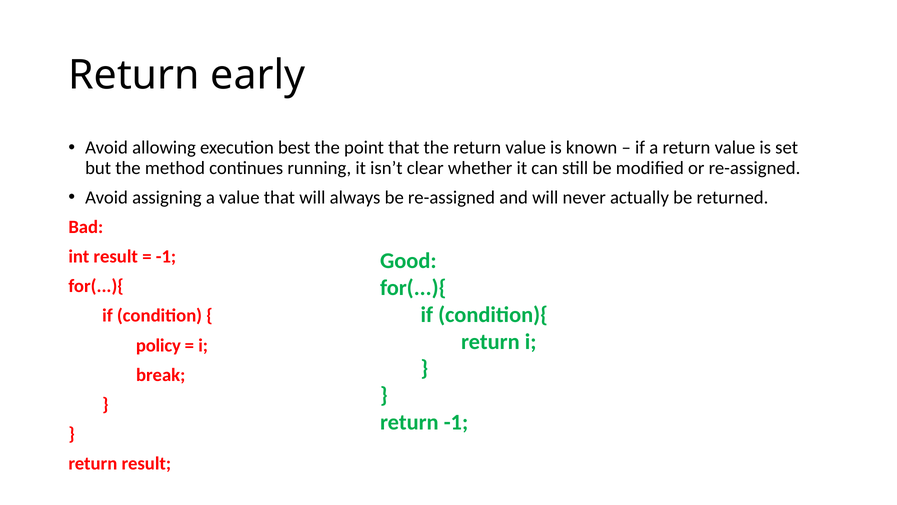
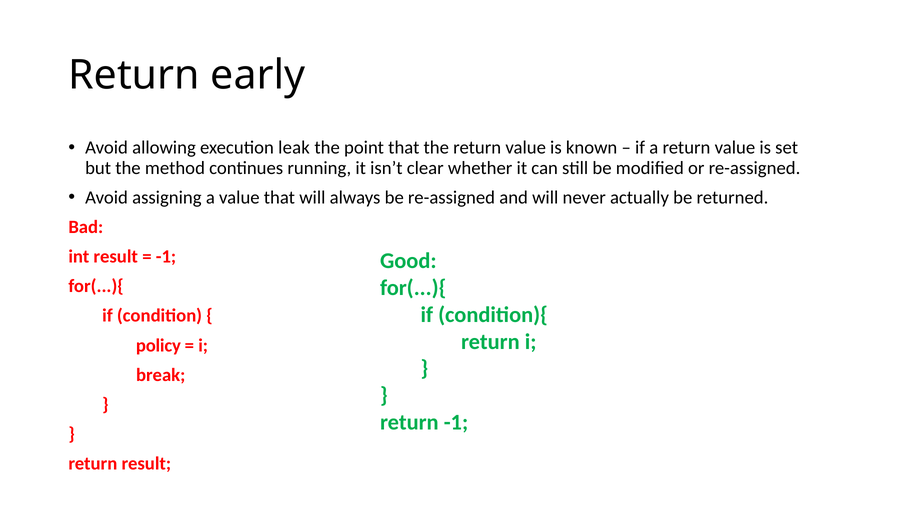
best: best -> leak (294, 148)
